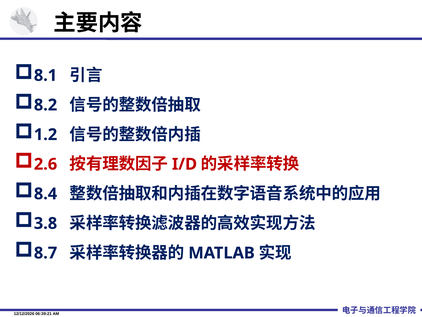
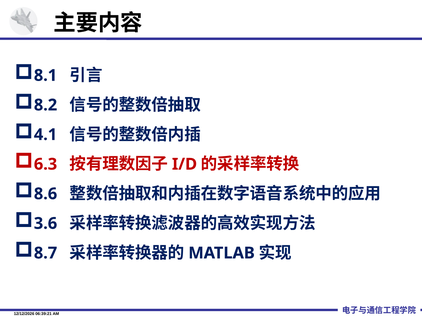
1.2: 1.2 -> 4.1 (46, 134)
2.6: 2.6 -> 6.3 (46, 164)
8.4: 8.4 -> 8.6 (46, 194)
3.8: 3.8 -> 3.6 (46, 223)
